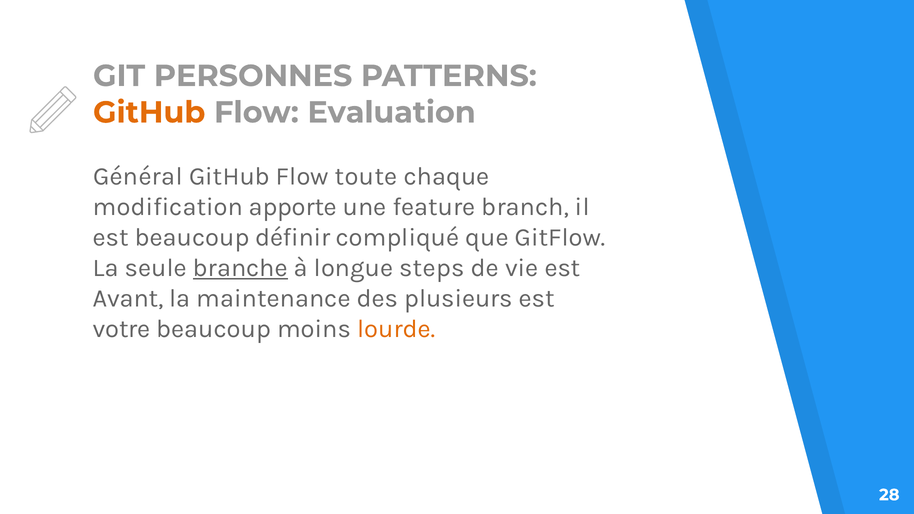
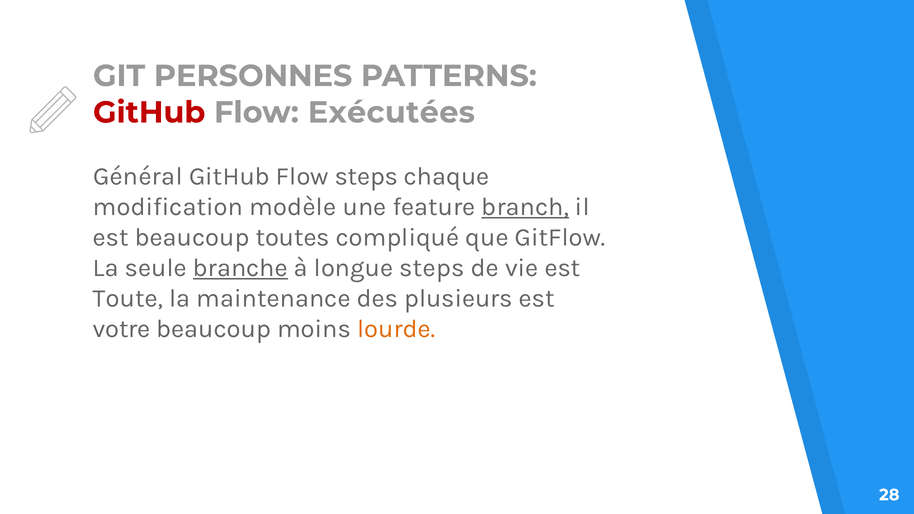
GitHub colour: orange -> red (149, 113)
Evaluation: Evaluation -> Exécutées (391, 113)
Flow toute: toute -> steps (366, 177)
apporte: apporte -> modèle (293, 207)
branch underline: none -> present (525, 207)
définir: définir -> toutes (293, 238)
Avant: Avant -> Toute (128, 298)
